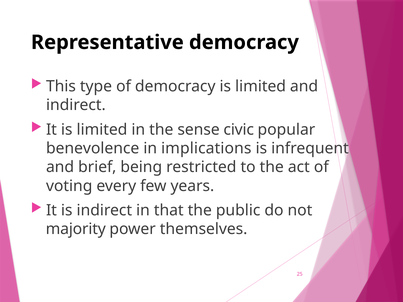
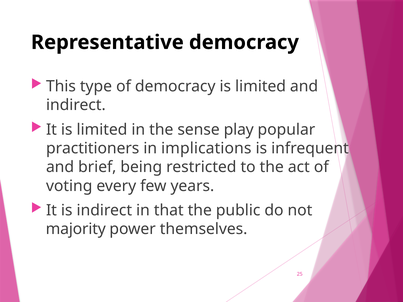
civic: civic -> play (239, 130)
benevolence: benevolence -> practitioners (93, 148)
